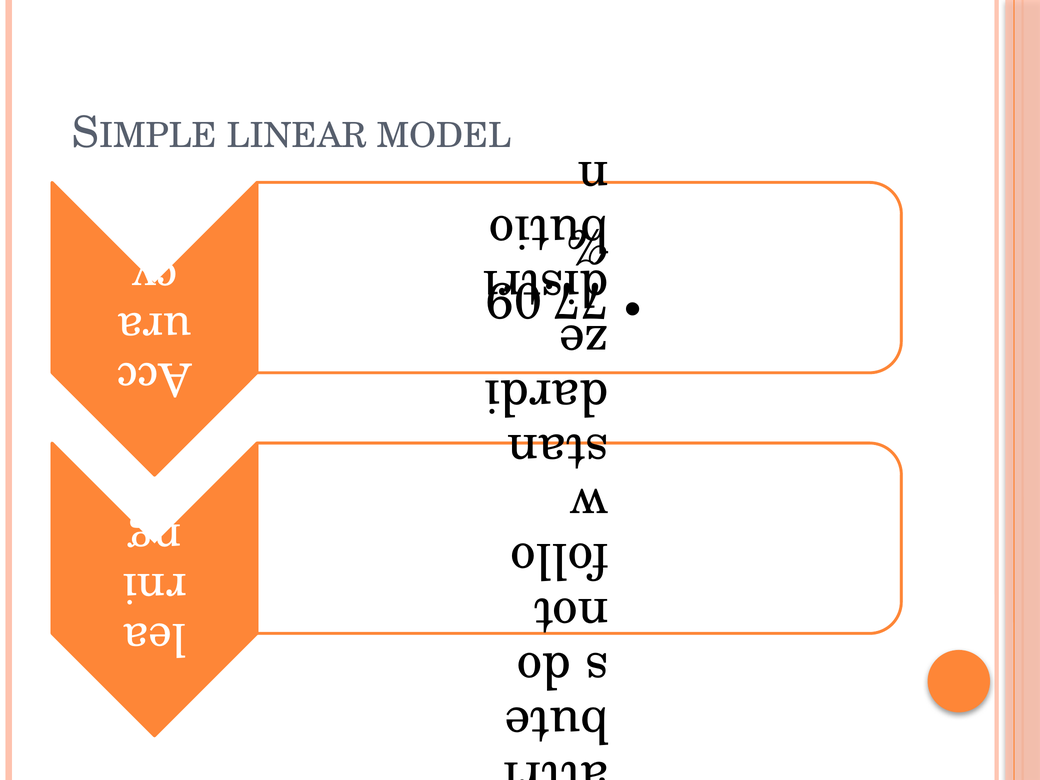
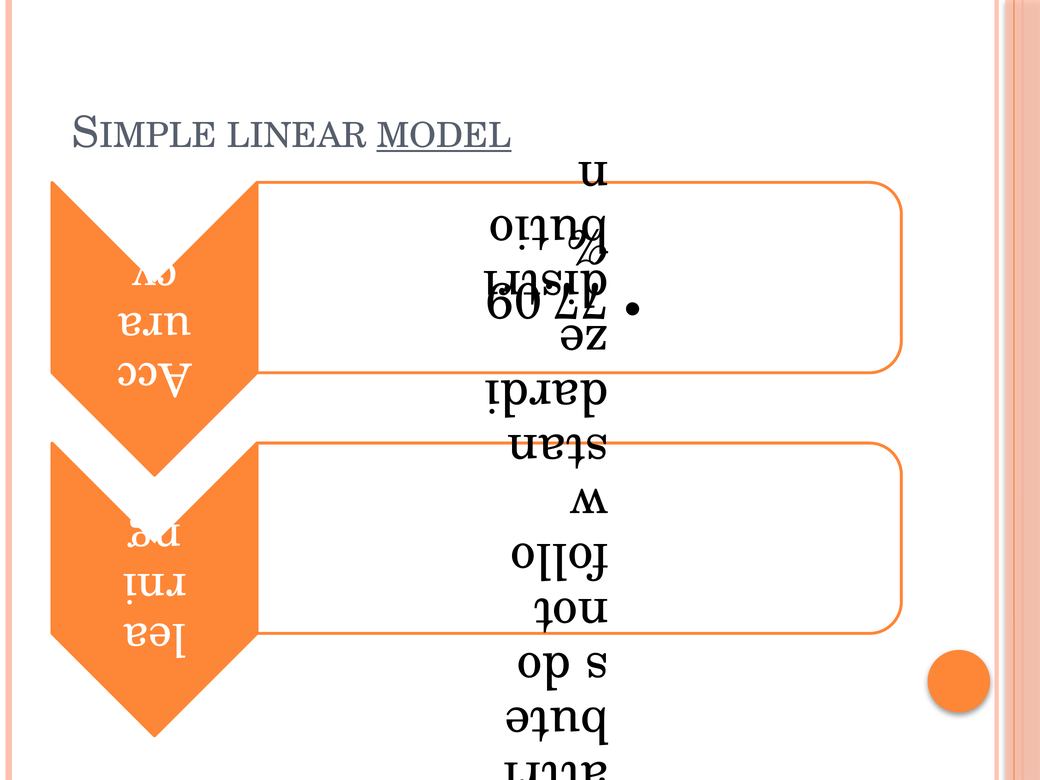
MODEL underline: none -> present (444, 136)
